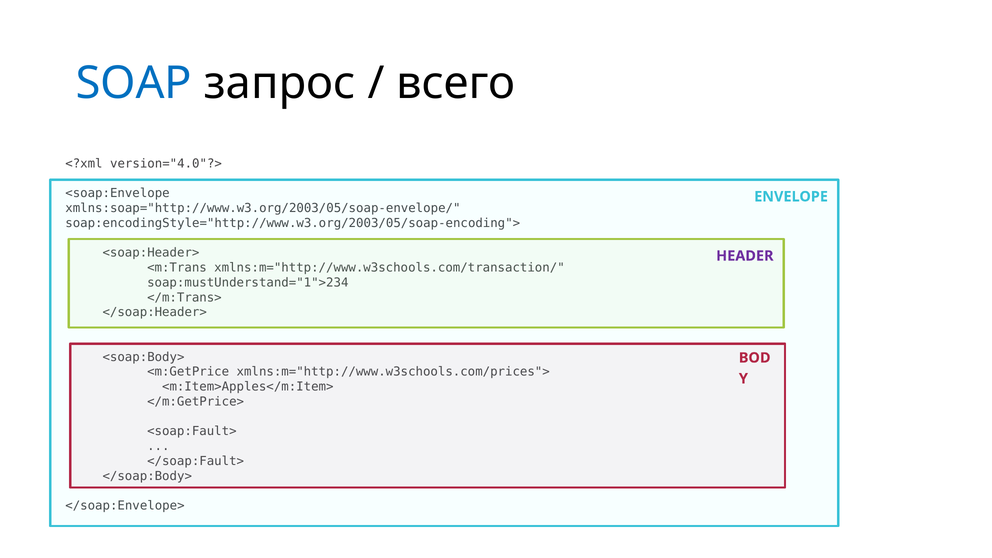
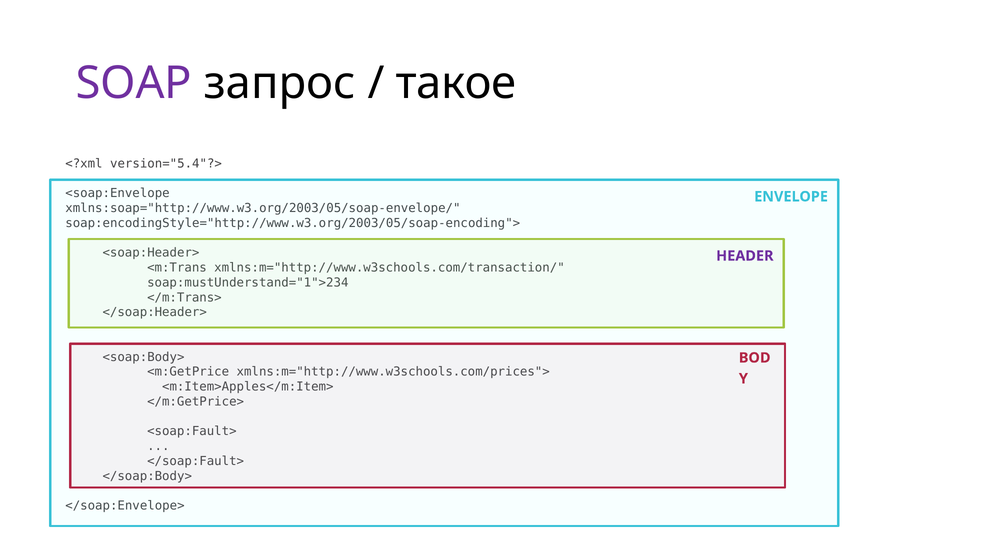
SOAP colour: blue -> purple (134, 83)
всего: всего -> такое (456, 83)
version="4.0"?>: version="4.0"?> -> version="5.4"?> (166, 164)
